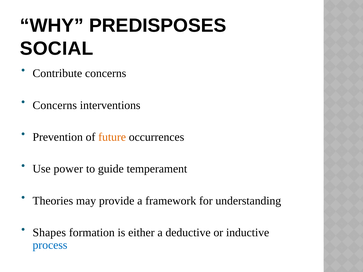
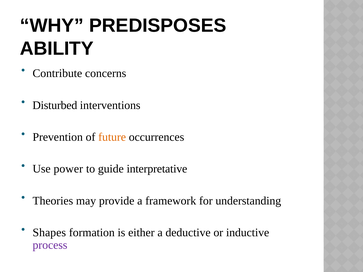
SOCIAL: SOCIAL -> ABILITY (57, 49)
Concerns: Concerns -> Disturbed (55, 105)
temperament: temperament -> interpretative (157, 169)
process colour: blue -> purple (50, 245)
